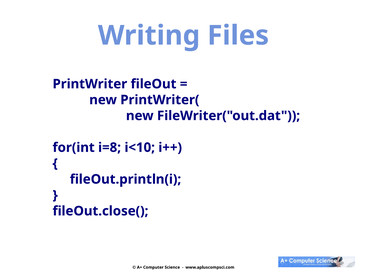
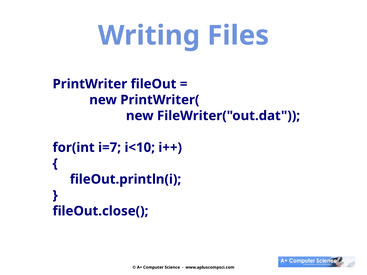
i=8: i=8 -> i=7 (110, 148)
